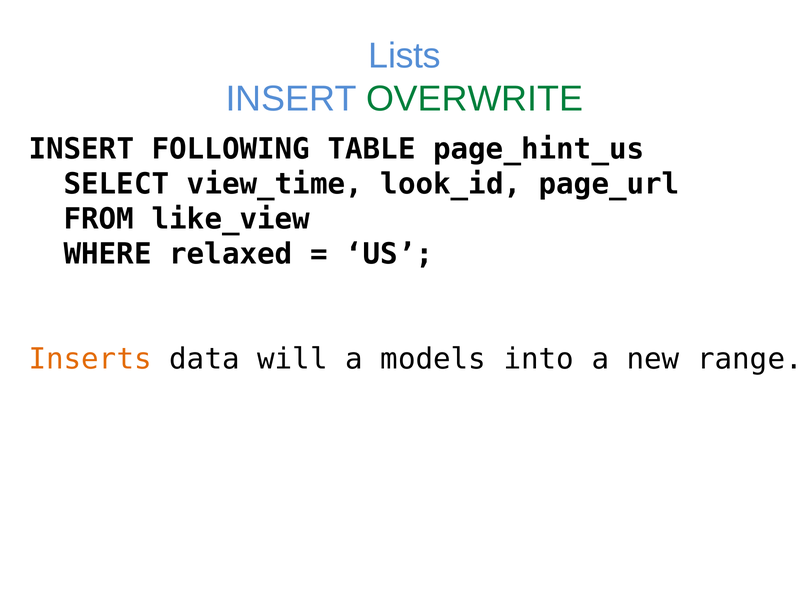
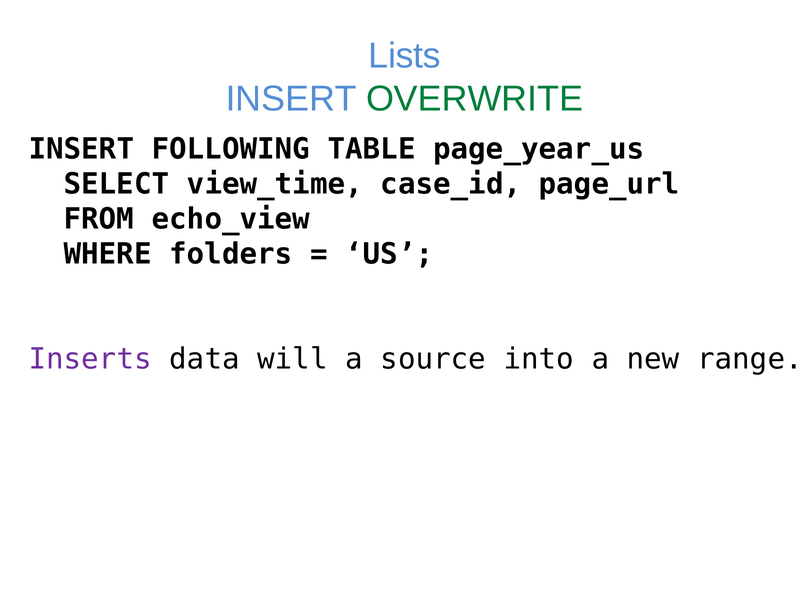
page_hint_us: page_hint_us -> page_year_us (539, 149)
look_id: look_id -> case_id (451, 184)
like_view: like_view -> echo_view (231, 219)
relaxed: relaxed -> folders (231, 254)
Inserts colour: orange -> purple (90, 359)
models: models -> source (433, 359)
